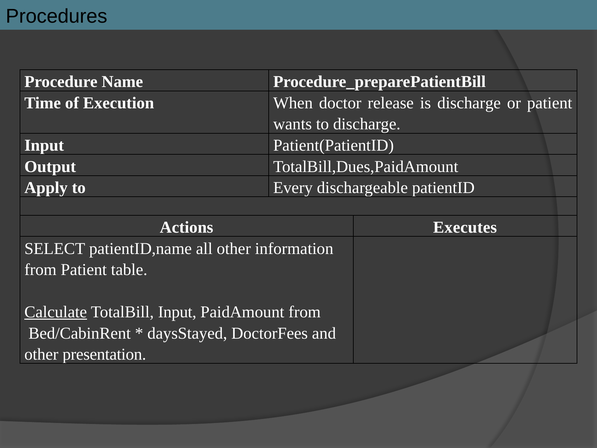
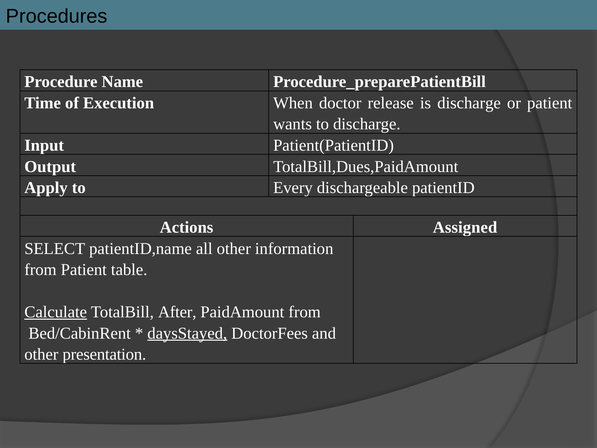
Executes: Executes -> Assigned (465, 227)
TotalBill Input: Input -> After (177, 312)
daysStayed underline: none -> present (187, 333)
